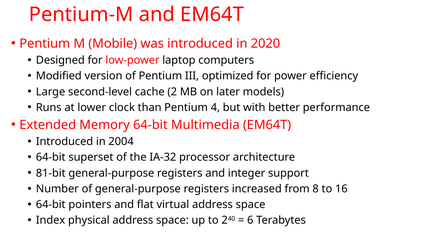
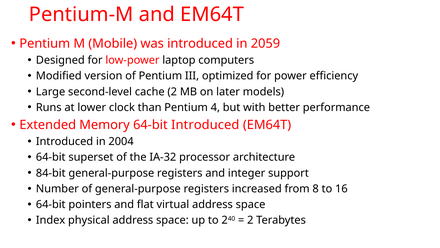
2020: 2020 -> 2059 (265, 43)
64-bit Multimedia: Multimedia -> Introduced (205, 125)
81-bit: 81-bit -> 84-bit (51, 173)
6: 6 -> 2 (250, 220)
